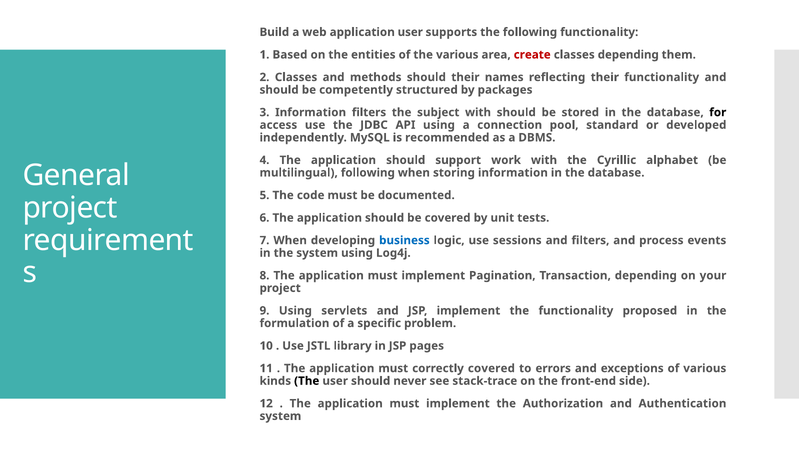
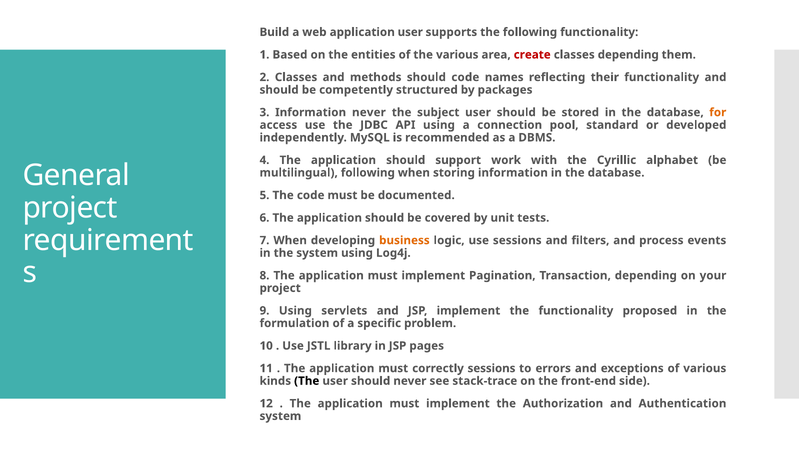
should their: their -> code (465, 77)
Information filters: filters -> never (369, 112)
subject with: with -> user (478, 112)
for colour: black -> orange (718, 112)
business colour: blue -> orange (404, 241)
correctly covered: covered -> sessions (491, 369)
